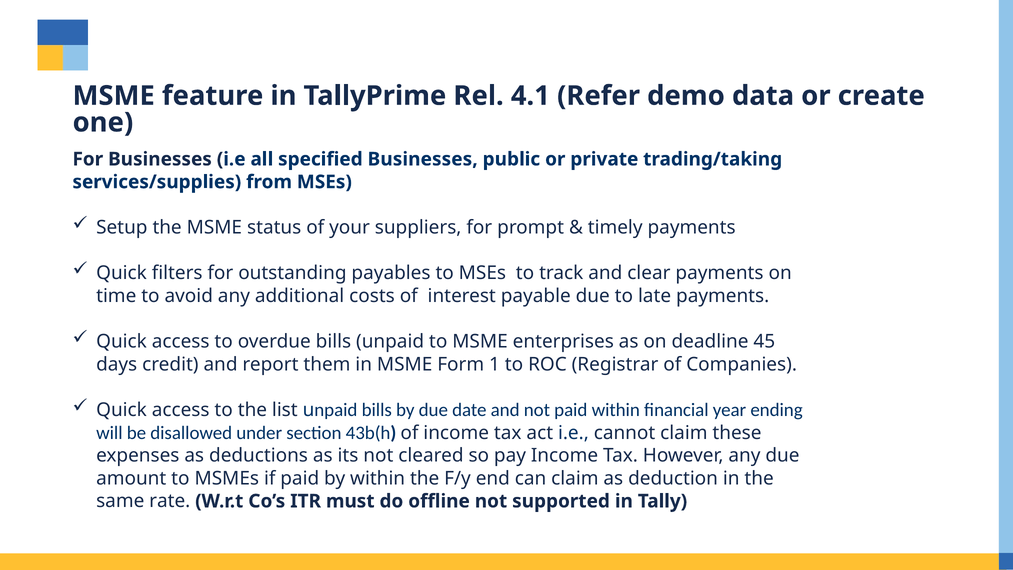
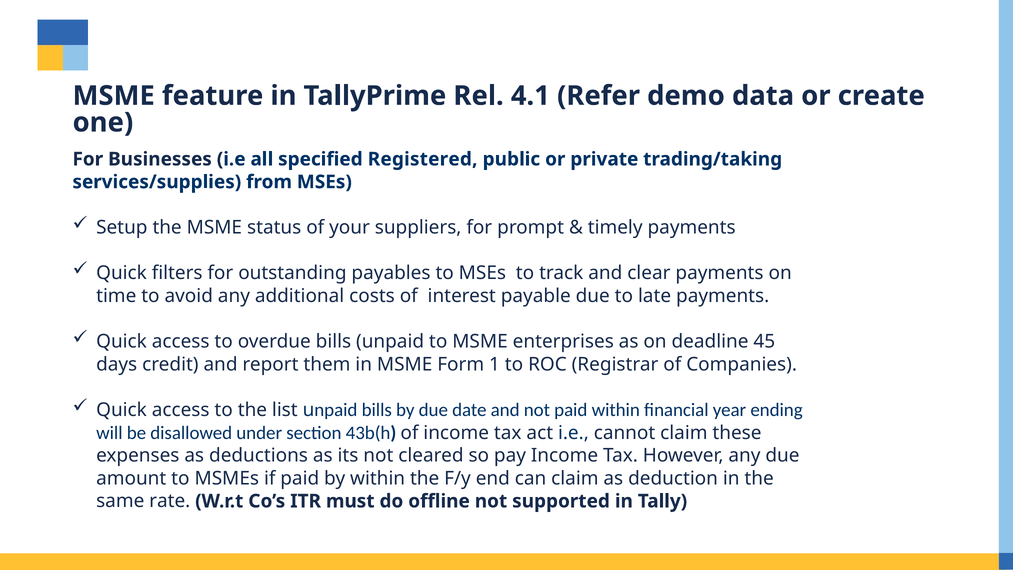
specified Businesses: Businesses -> Registered (423, 159)
